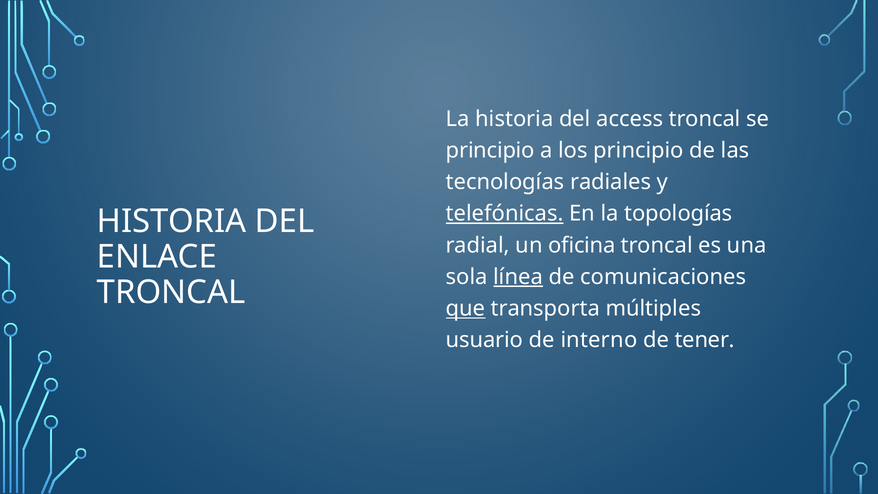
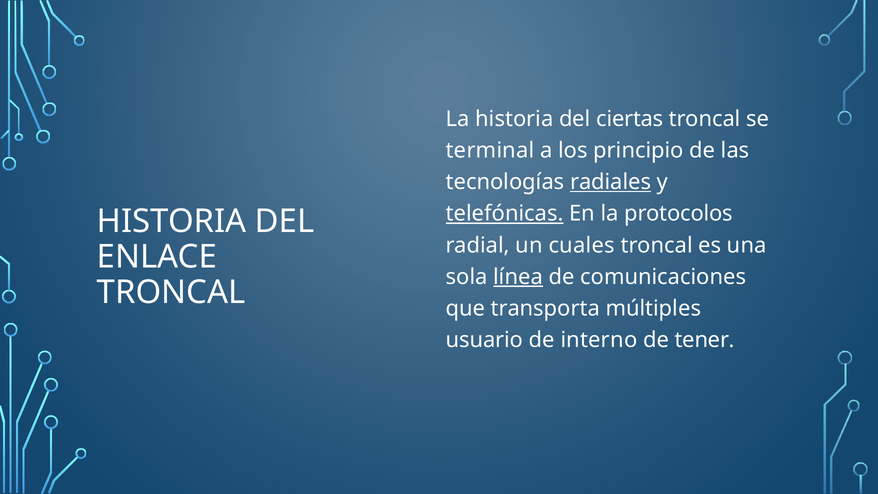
access: access -> ciertas (630, 119)
principio: principio -> terminal (490, 150)
radiales underline: none -> present (611, 182)
topologías: topologías -> protocolos (678, 214)
oficina: oficina -> cuales (582, 245)
que underline: present -> none (466, 308)
